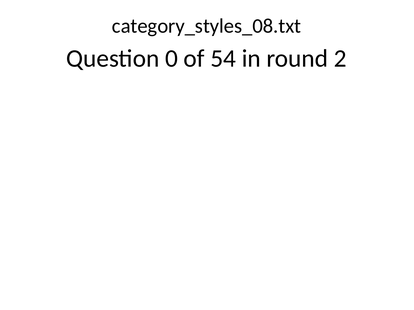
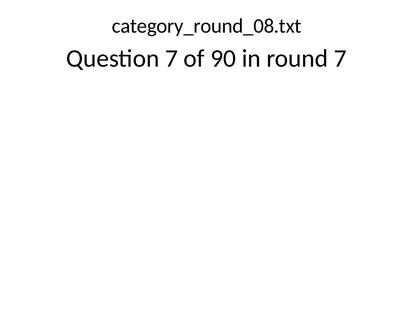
category_styles_08.txt: category_styles_08.txt -> category_round_08.txt (207, 26)
Question 0: 0 -> 7 (171, 58)
54: 54 -> 90 (223, 58)
round 2: 2 -> 7 (340, 58)
